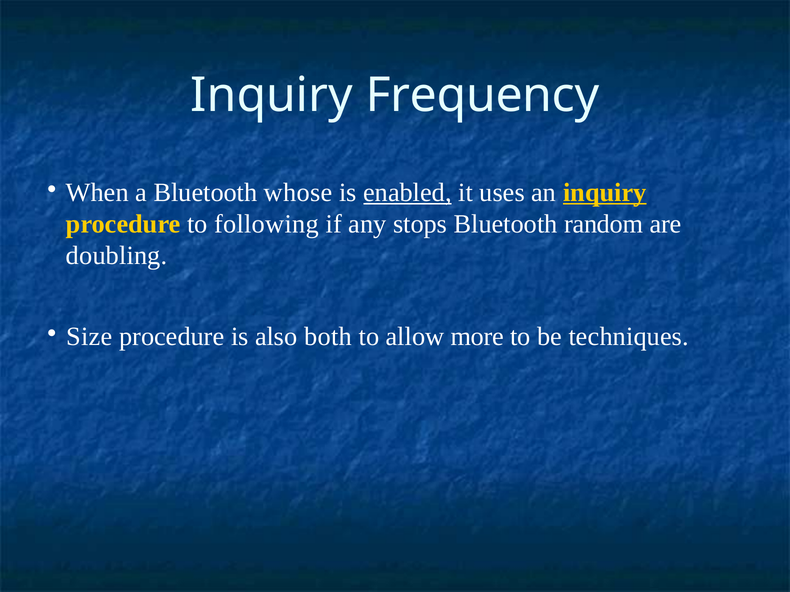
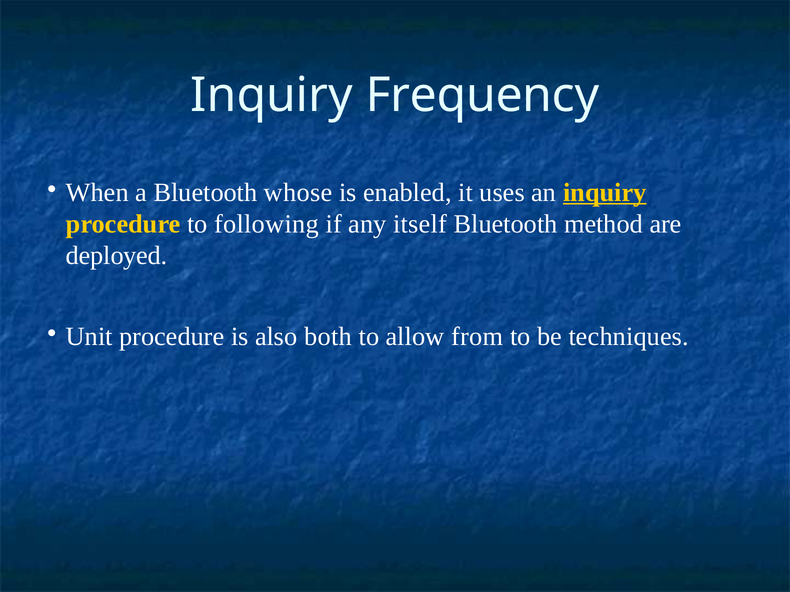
enabled underline: present -> none (407, 193)
stops: stops -> itself (420, 224)
random: random -> method (604, 224)
doubling: doubling -> deployed (117, 256)
Size: Size -> Unit (89, 337)
more: more -> from (477, 337)
